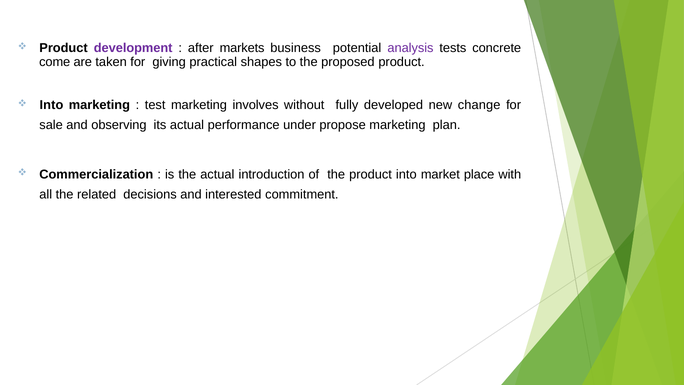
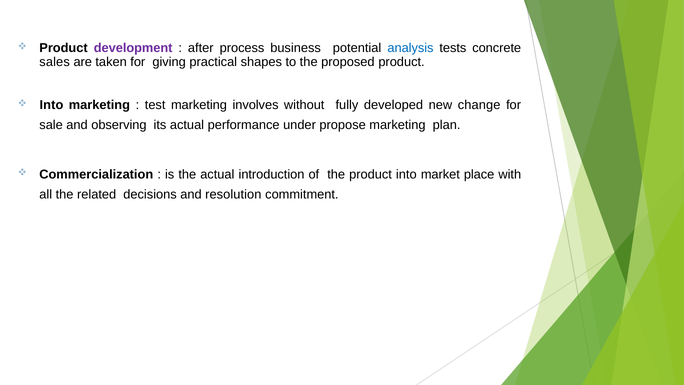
markets: markets -> process (242, 48)
analysis colour: purple -> blue (410, 48)
come: come -> sales (55, 62)
interested: interested -> resolution (233, 194)
